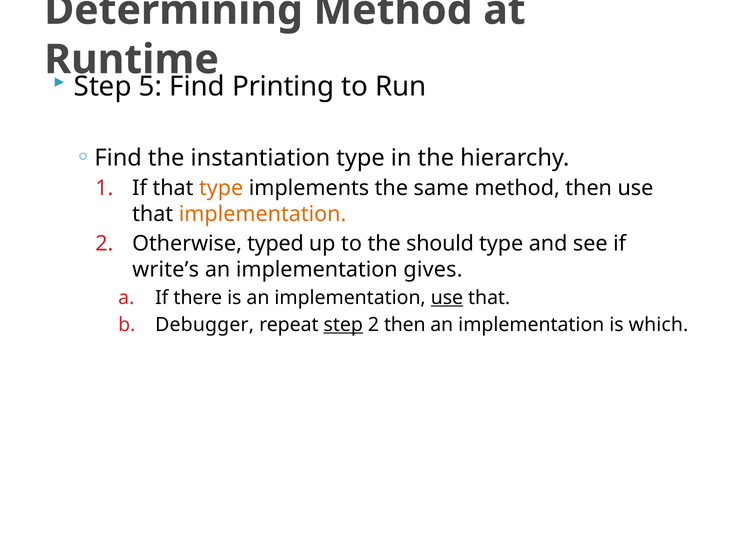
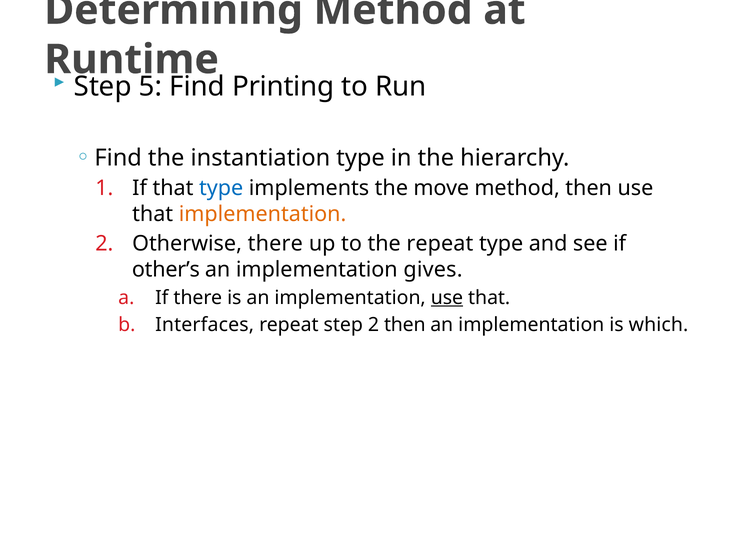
type colour: orange -> blue (221, 188)
same: same -> move (441, 188)
Otherwise typed: typed -> there (275, 243)
the should: should -> repeat (440, 243)
write’s: write’s -> other’s (166, 269)
Debugger: Debugger -> Interfaces (205, 324)
step underline: present -> none (343, 324)
